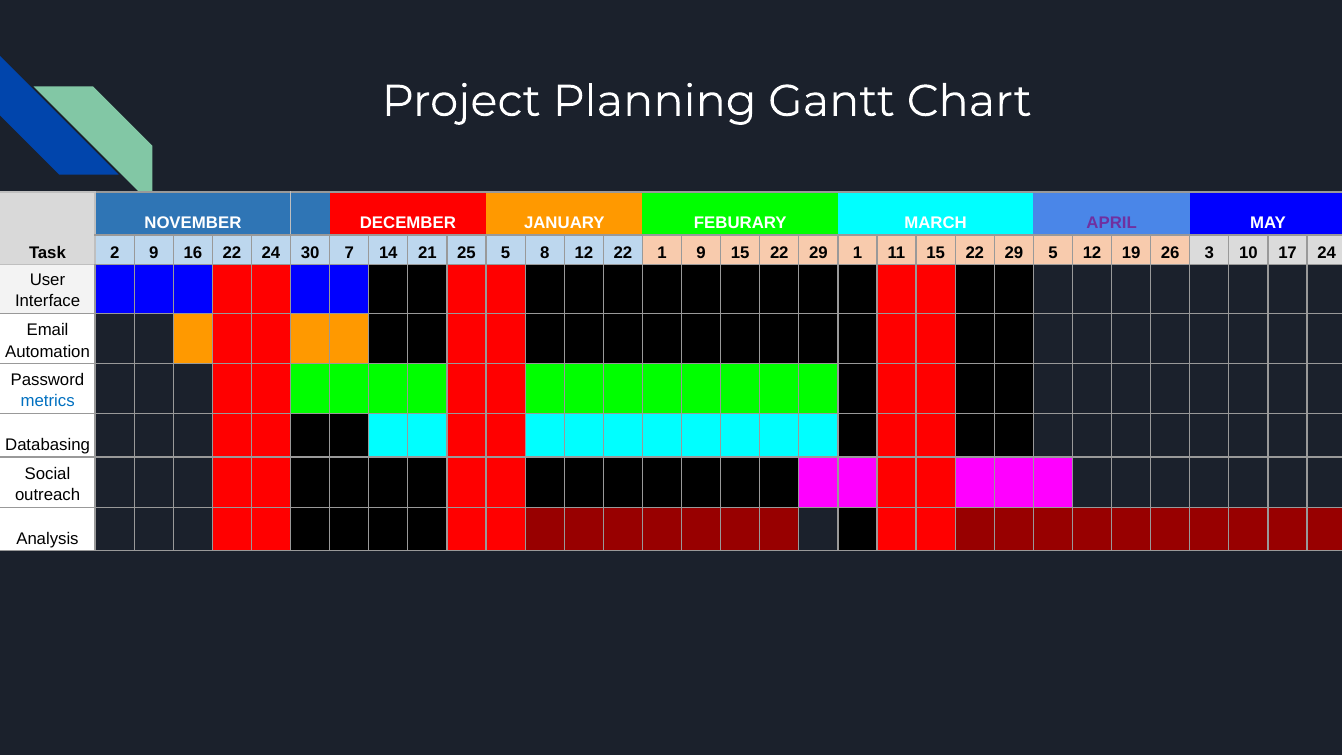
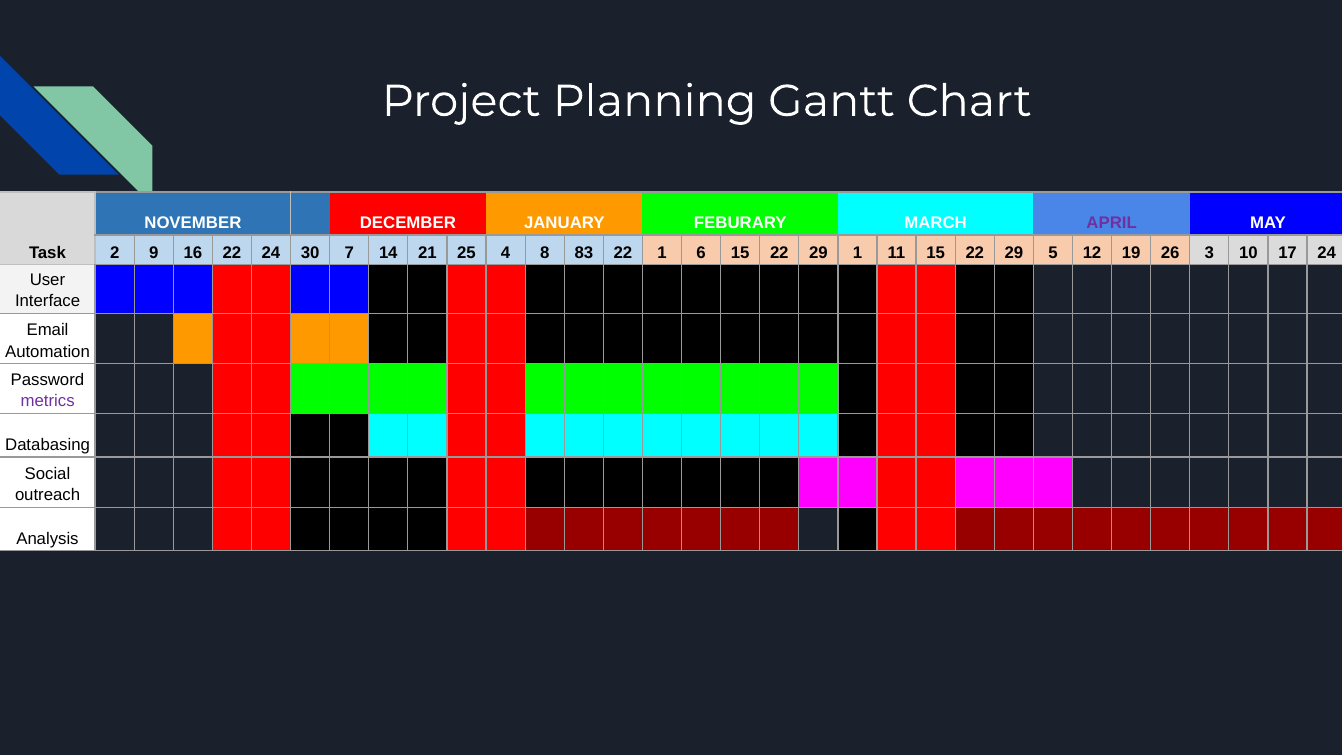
25 5: 5 -> 4 (506, 253)
8 12: 12 -> 83 (584, 253)
1 9: 9 -> 6 (701, 253)
metrics colour: blue -> purple (48, 401)
